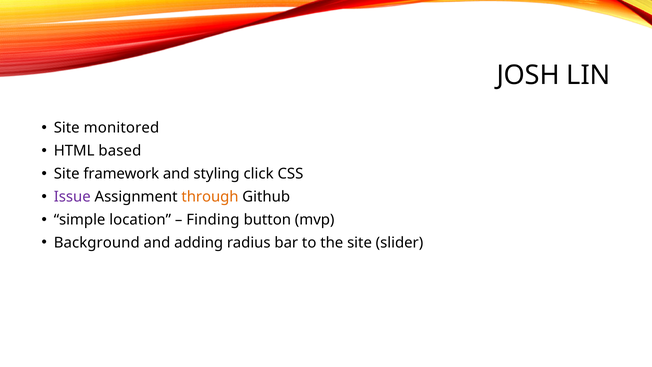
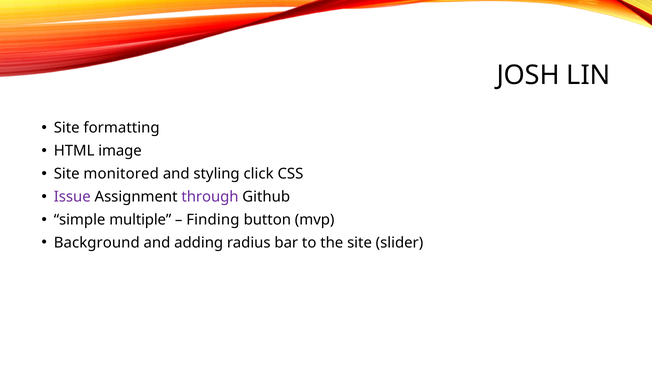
monitored: monitored -> formatting (122, 128)
based: based -> image (120, 151)
framework: framework -> monitored (121, 174)
through colour: orange -> purple (210, 197)
location: location -> multiple (140, 219)
